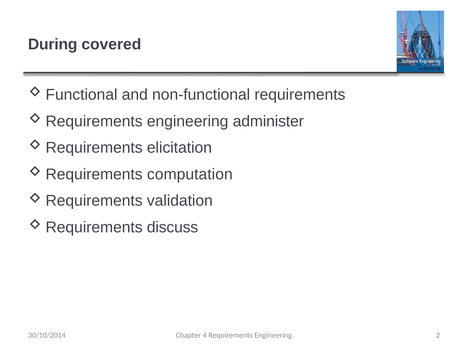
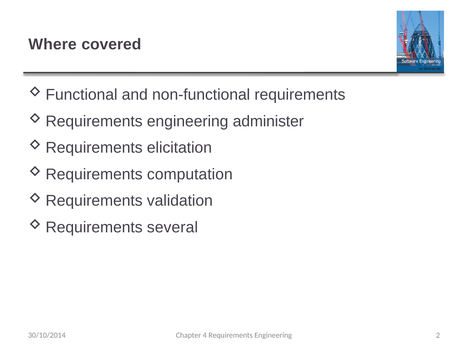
During: During -> Where (53, 44)
discuss: discuss -> several (172, 227)
